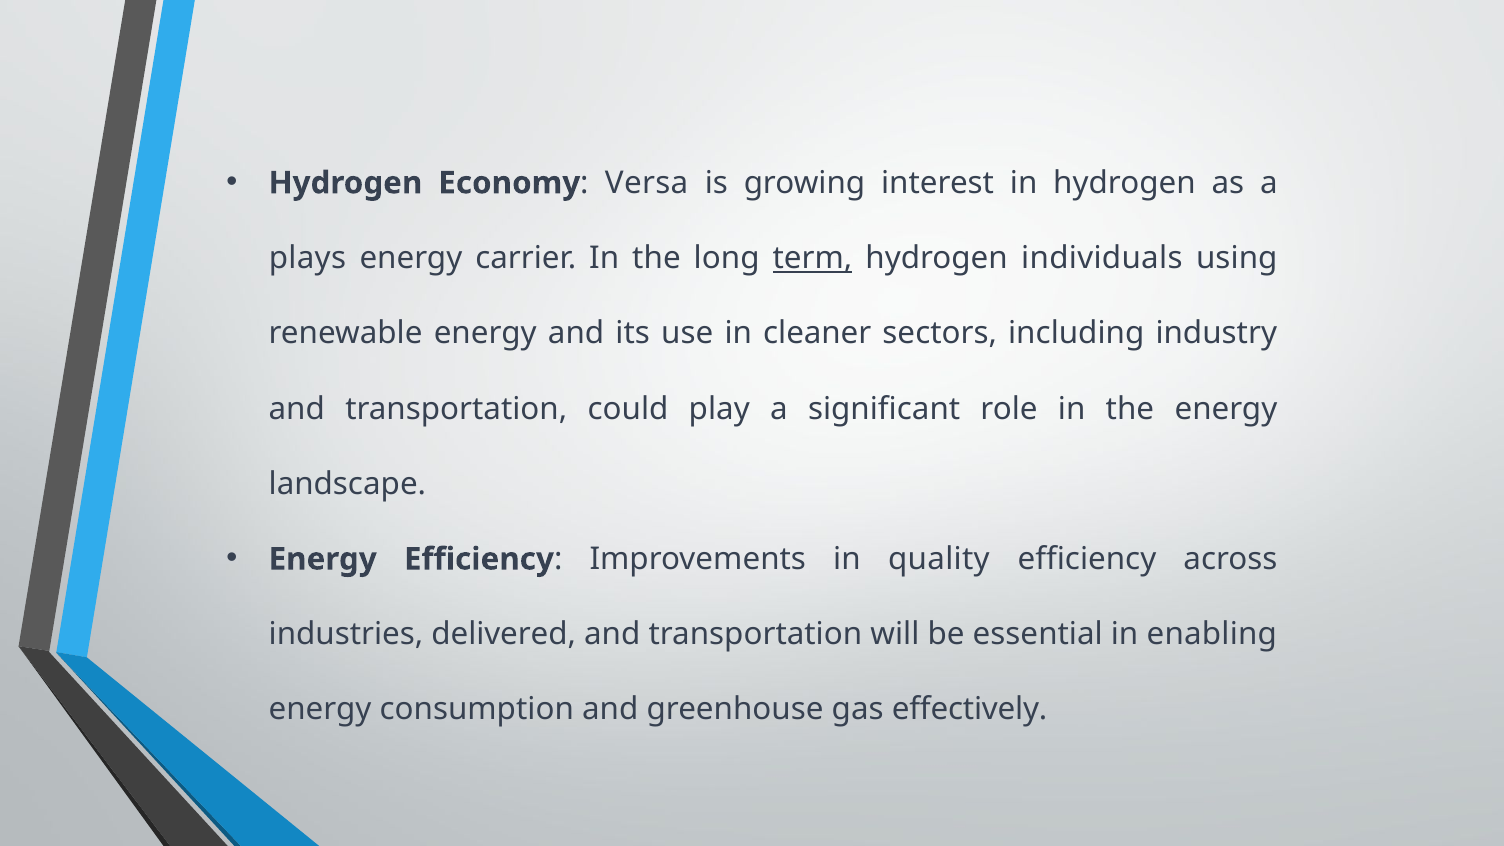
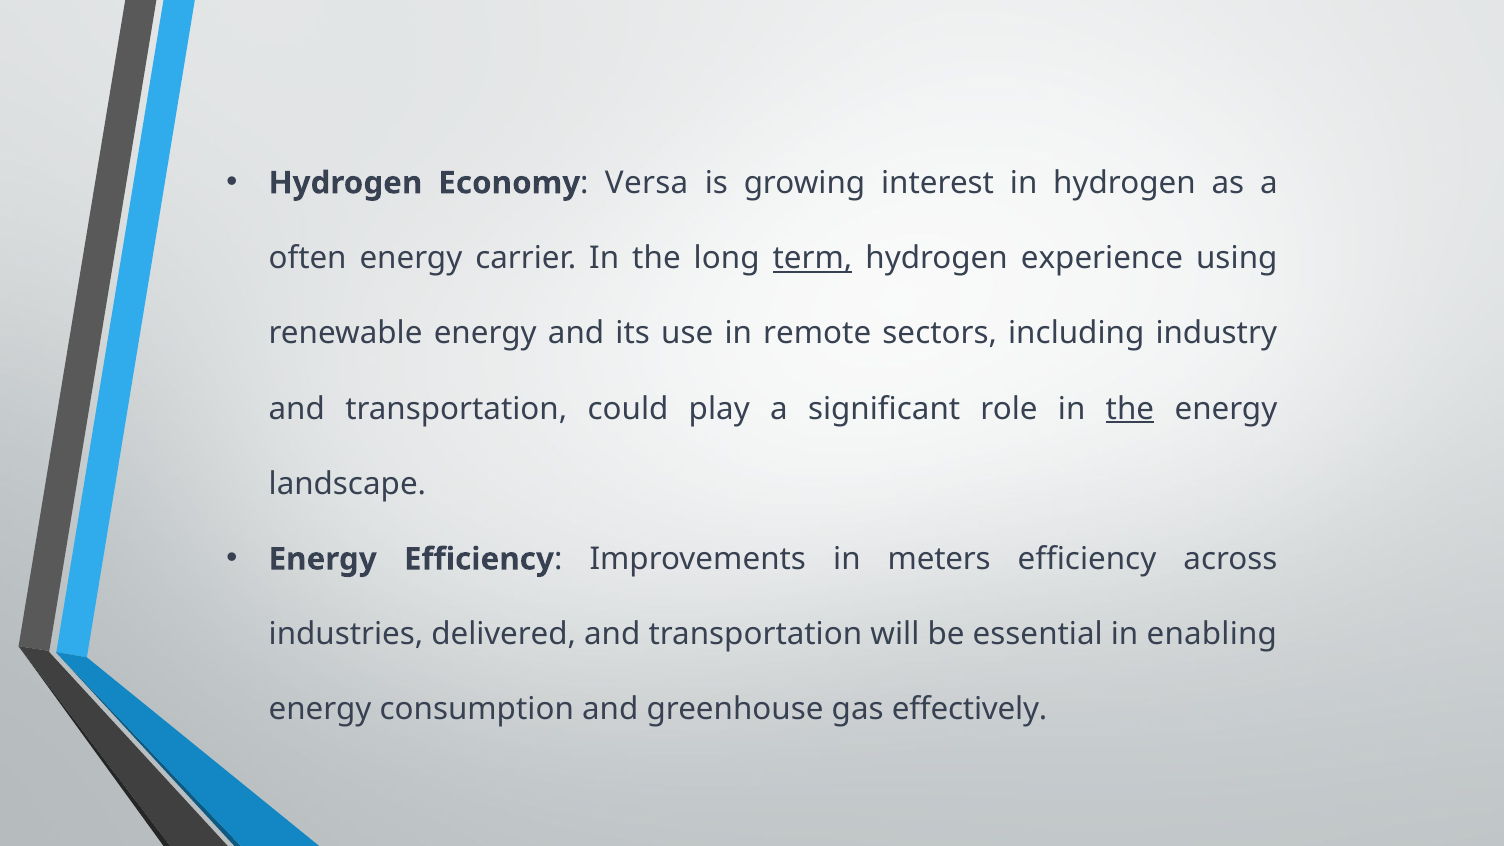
plays: plays -> often (308, 258)
individuals: individuals -> experience (1102, 258)
cleaner: cleaner -> remote (817, 333)
the underline: none -> present (1130, 409)
quality: quality -> meters (939, 559)
